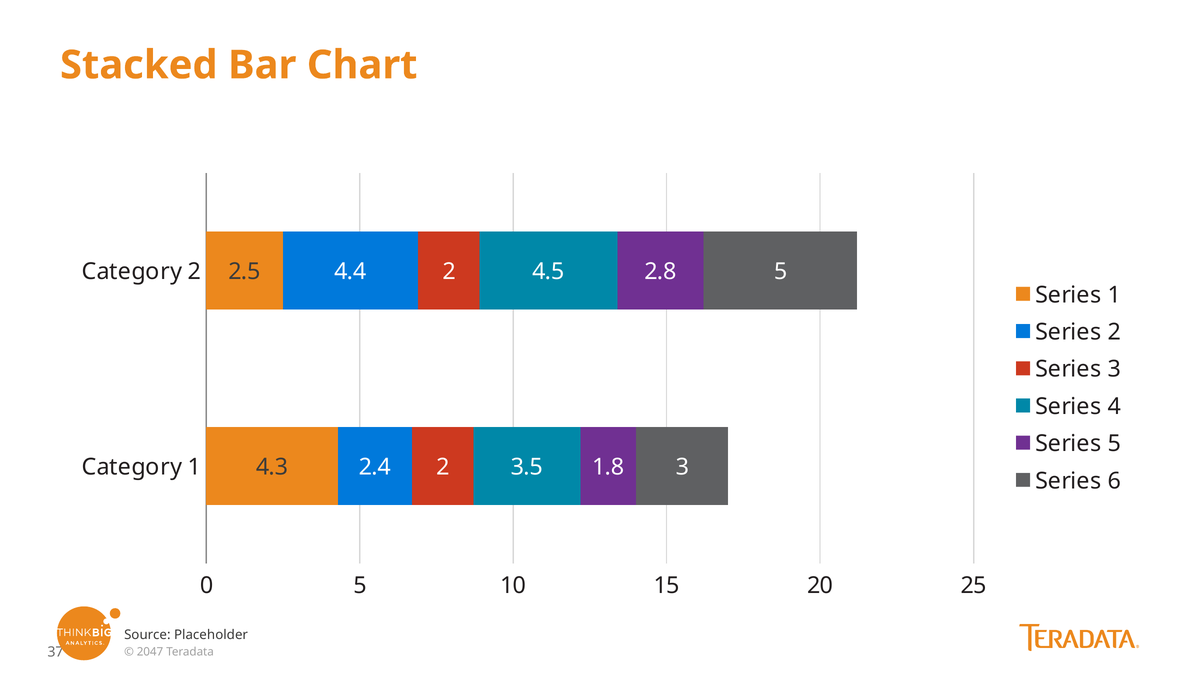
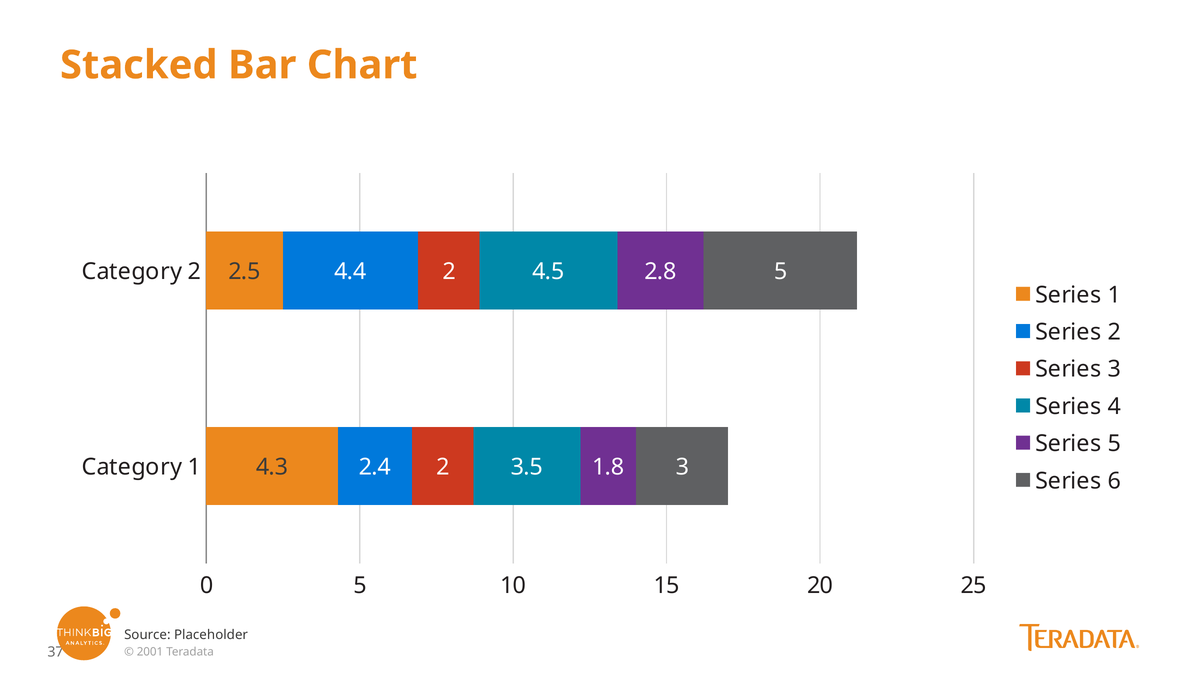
2047: 2047 -> 2001 (150, 653)
